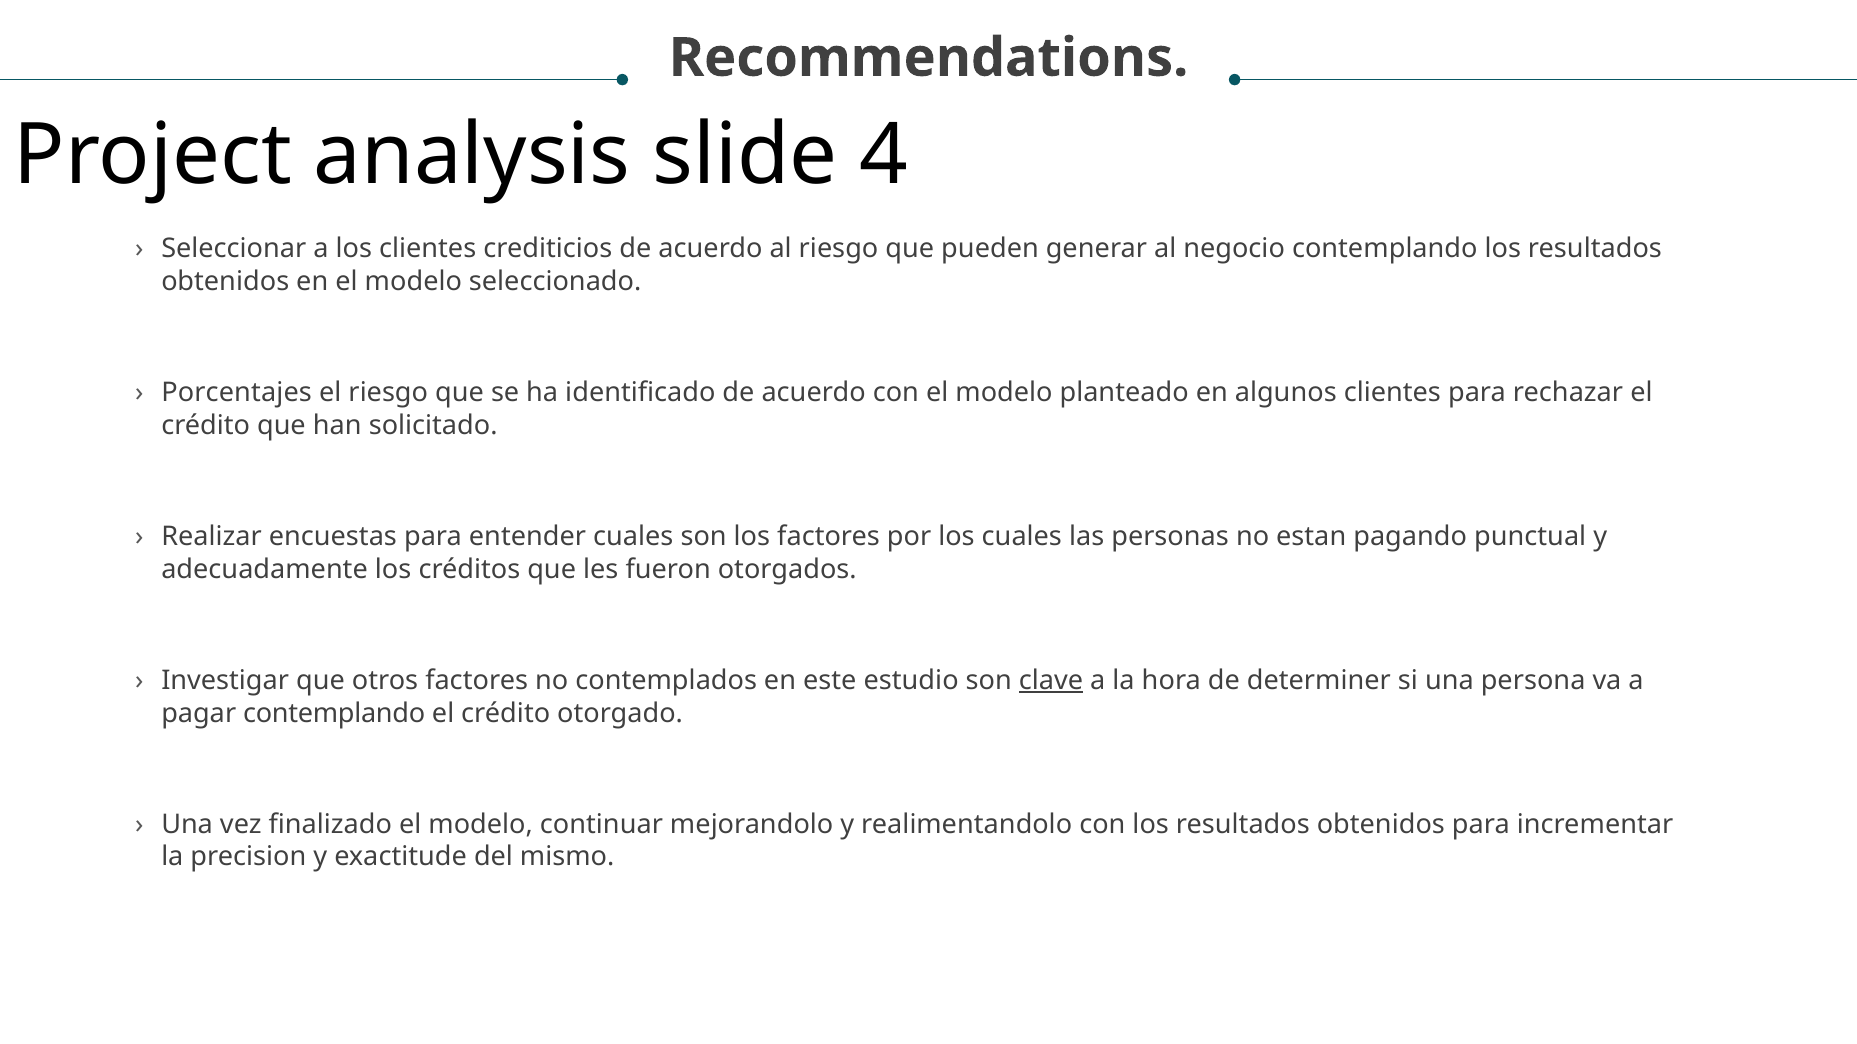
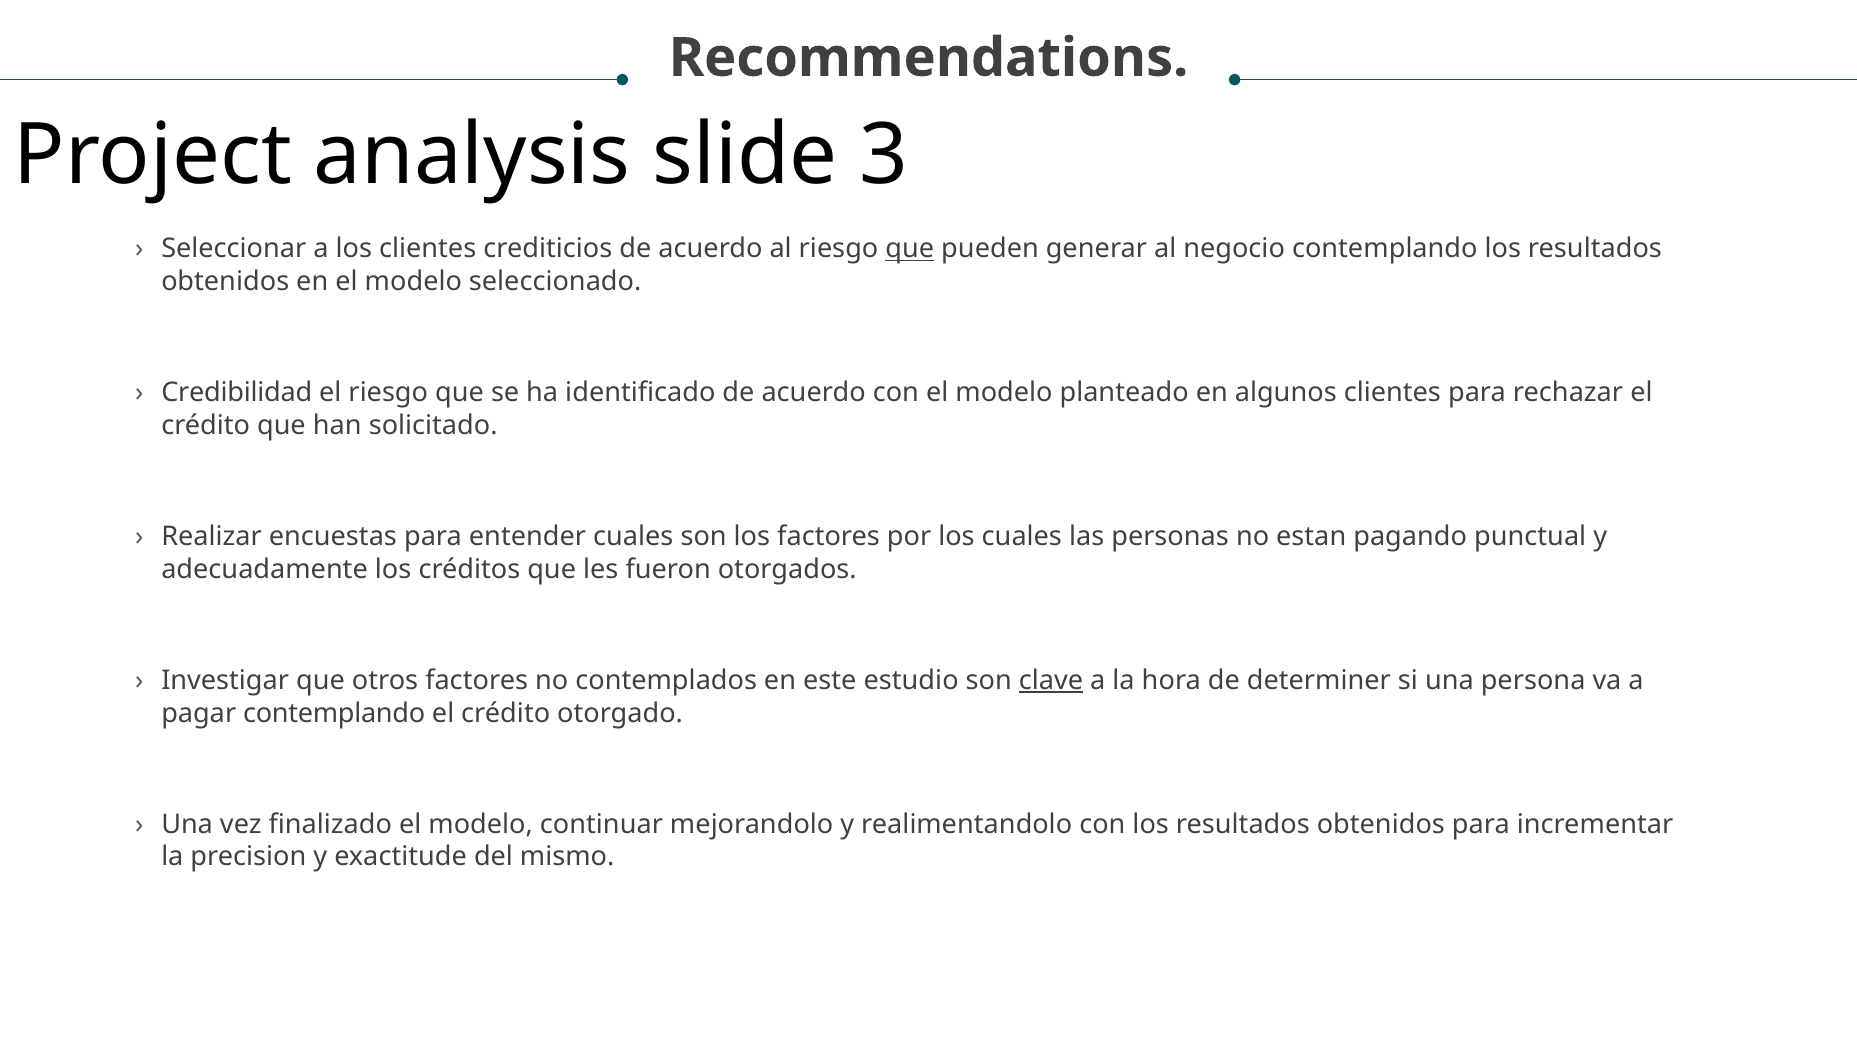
4: 4 -> 3 (884, 156)
que underline: none -> present (910, 249)
Porcentajes: Porcentajes -> Credibilidad (237, 393)
